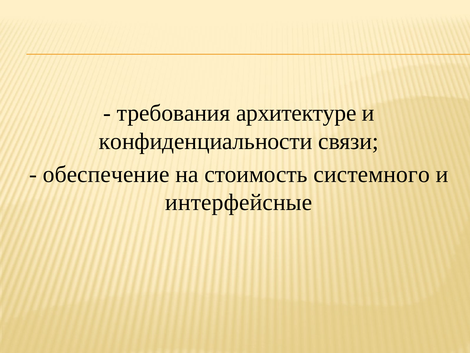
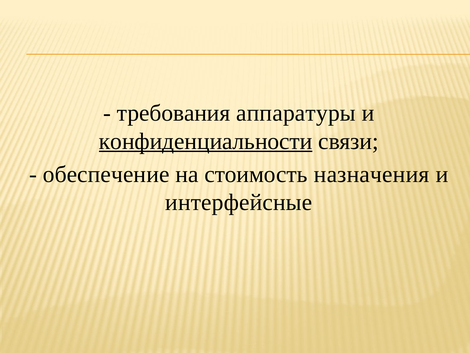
архитектуре: архитектуре -> аппаратуры (296, 113)
конфиденциальности underline: none -> present (206, 141)
системного: системного -> назначения (372, 174)
